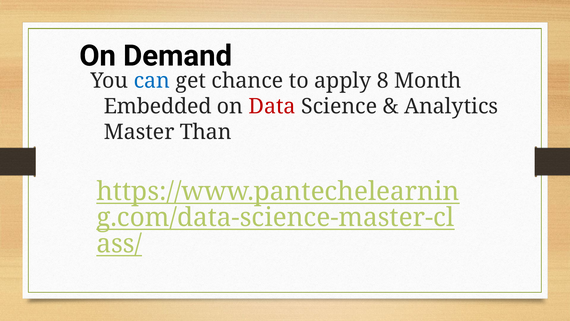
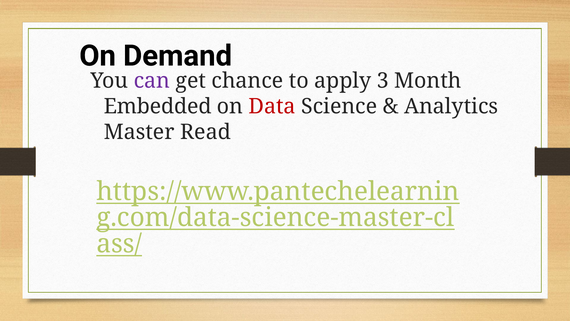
can colour: blue -> purple (152, 81)
8: 8 -> 3 (383, 81)
Than: Than -> Read (205, 132)
